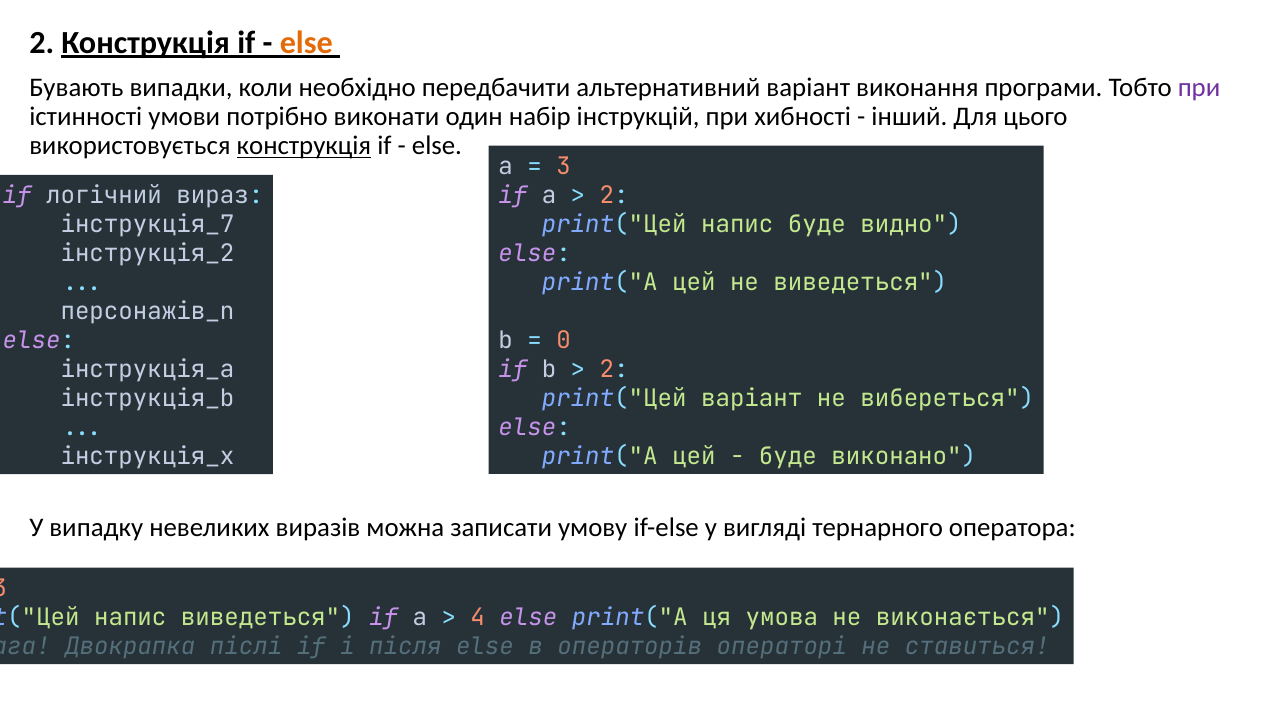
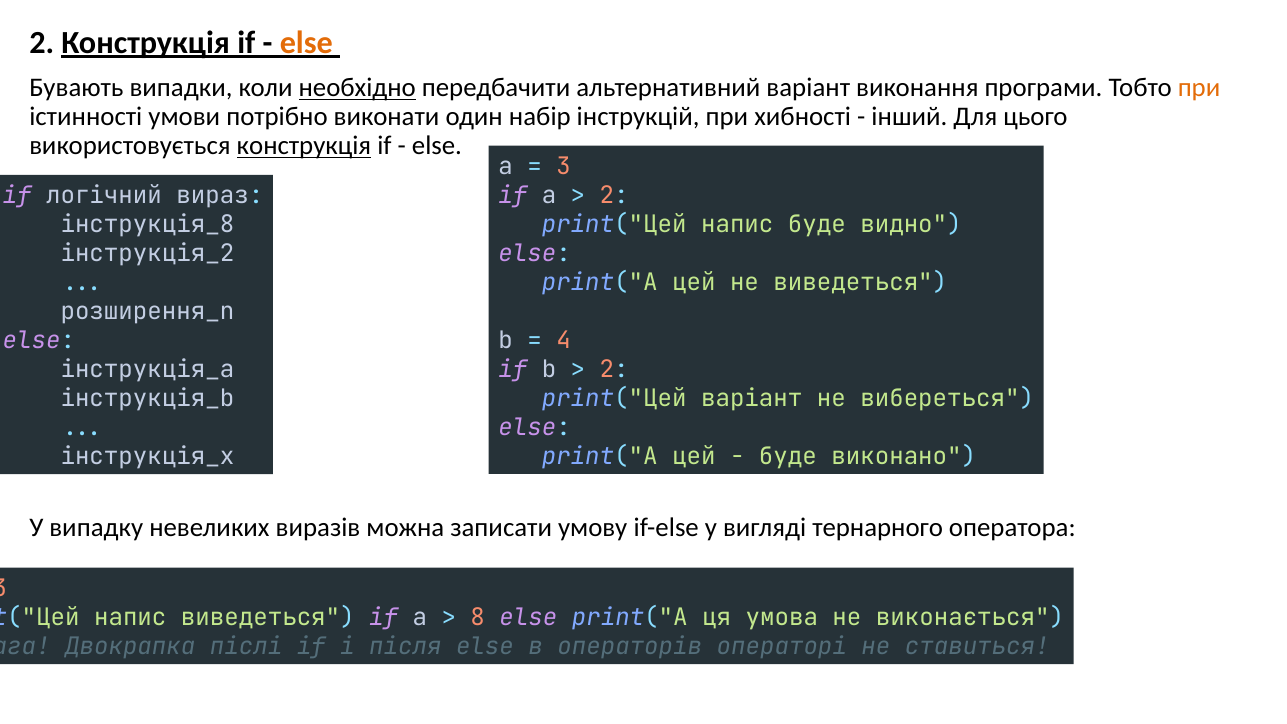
необхідно underline: none -> present (357, 88)
при colour: purple -> orange (1199, 88)
інструкція_7: інструкція_7 -> інструкція_8 (147, 225)
персонажів_n: персонажів_n -> розширення_n (147, 312)
0: 0 -> 4 (564, 340)
4: 4 -> 8 (478, 617)
